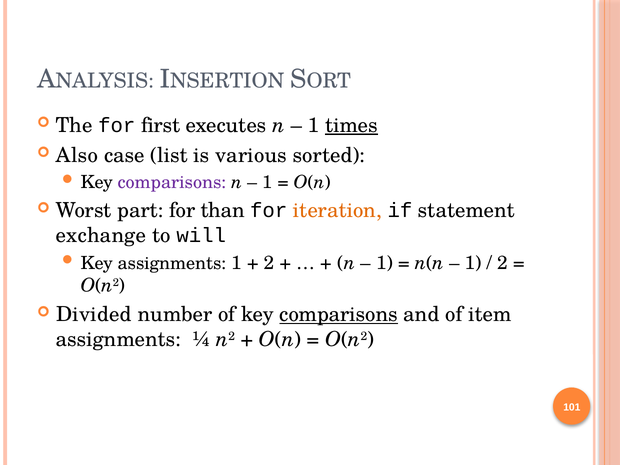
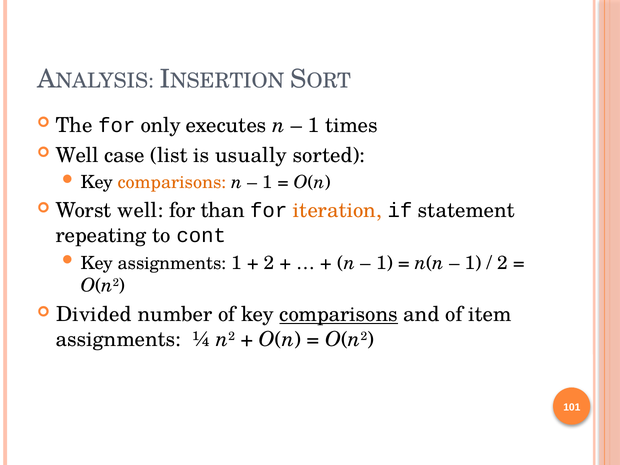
first: first -> only (161, 125)
times underline: present -> none (351, 125)
Also: Also -> Well (77, 155)
various: various -> usually (251, 155)
comparisons colour: purple -> orange (172, 182)
Worst part: part -> well (140, 211)
exchange: exchange -> repeating (101, 235)
will: will -> cont (201, 235)
